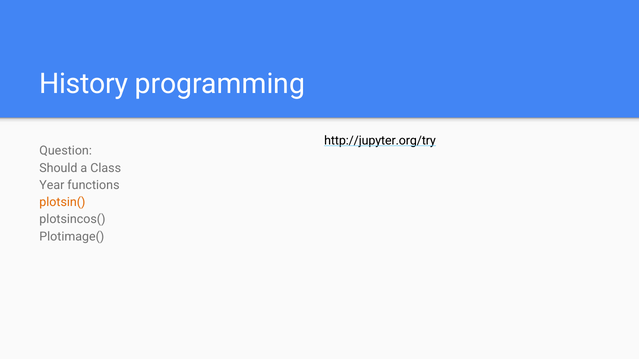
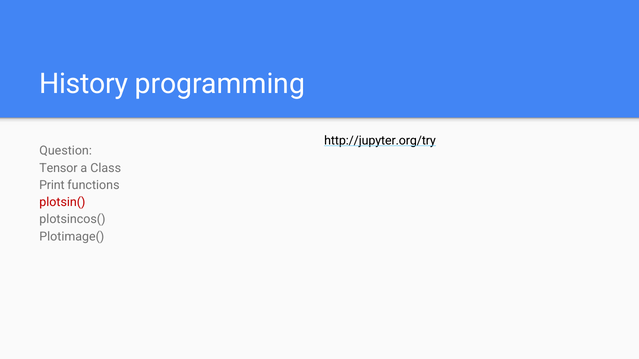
Should: Should -> Tensor (58, 168)
Year: Year -> Print (52, 185)
plotsin( colour: orange -> red (62, 202)
